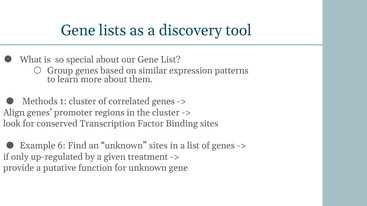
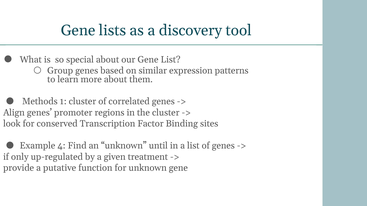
6: 6 -> 4 (61, 146)
unknown sites: sites -> until (158, 146)
